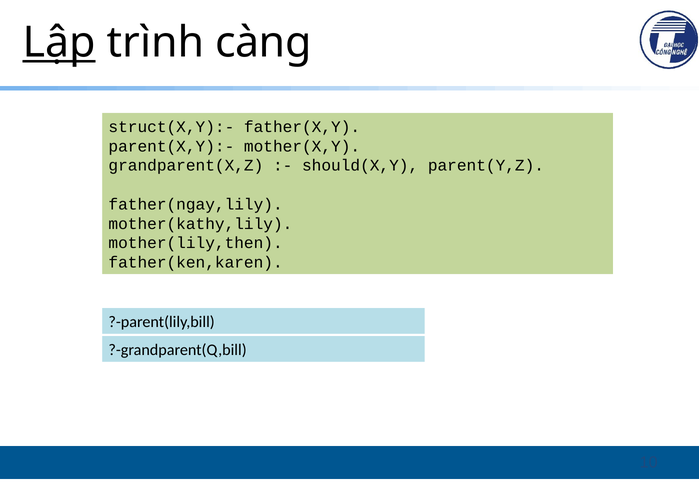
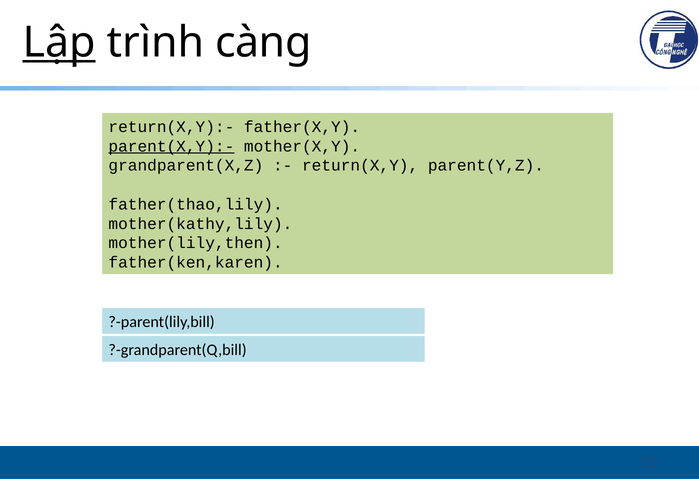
struct(X,Y):-: struct(X,Y):- -> return(X,Y):- (171, 127)
parent(X,Y):- underline: none -> present (171, 146)
should(X,Y: should(X,Y -> return(X,Y (360, 166)
father(ngay,lily: father(ngay,lily -> father(thao,lily (196, 204)
